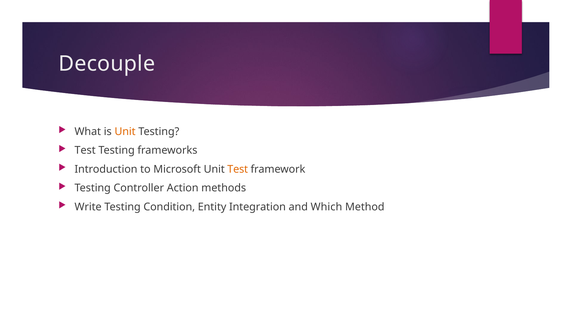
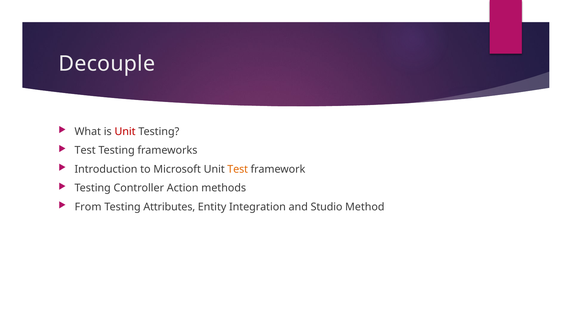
Unit colour: orange -> red (125, 131)
Write: Write -> From (88, 207)
Condition: Condition -> Attributes (169, 207)
Which: Which -> Studio (327, 207)
